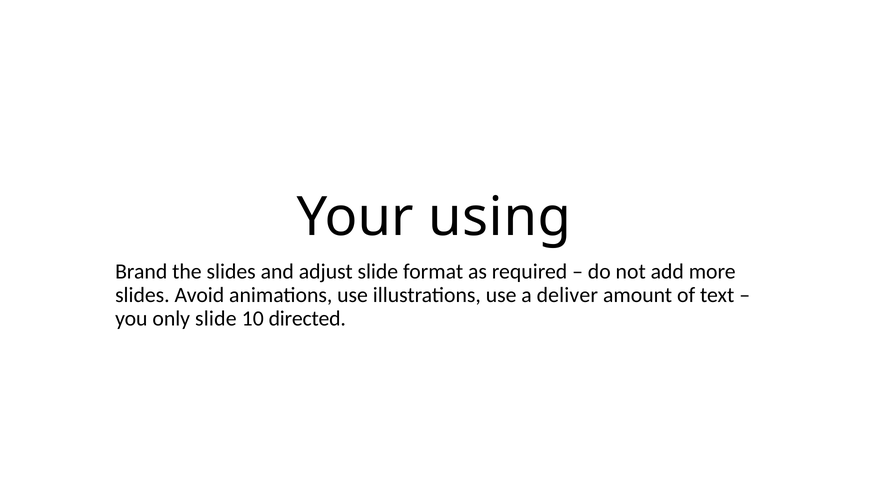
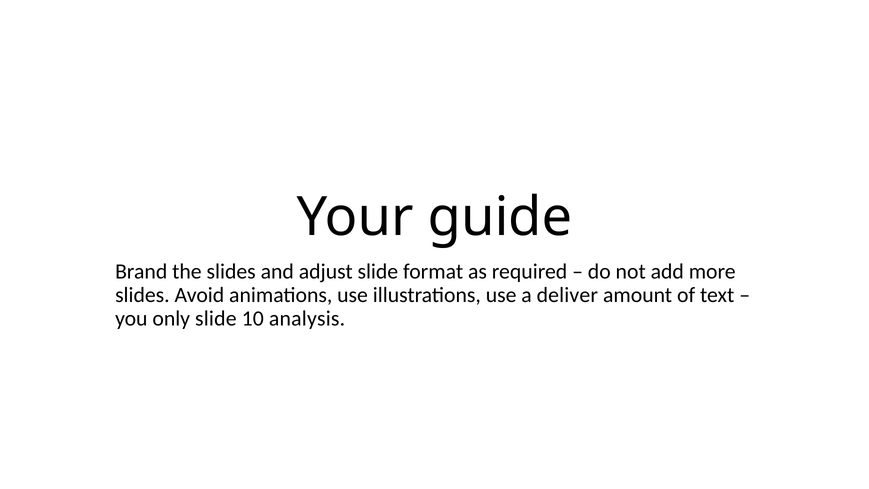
using: using -> guide (500, 217)
directed: directed -> analysis (307, 319)
